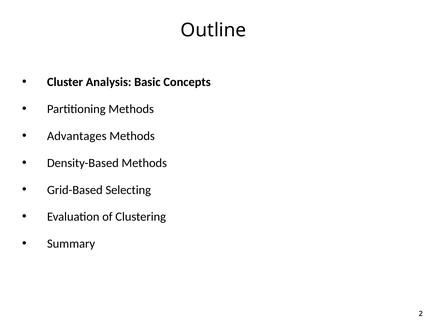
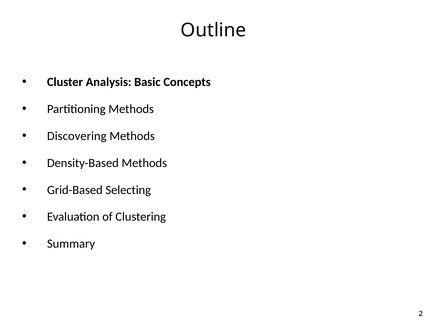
Advantages: Advantages -> Discovering (77, 136)
